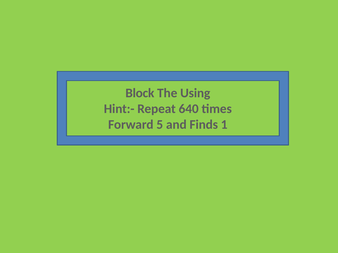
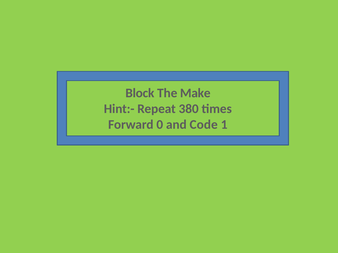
Using: Using -> Make (195, 93)
640: 640 -> 380 (189, 109)
5: 5 -> 0 (160, 125)
Finds: Finds -> Code (204, 125)
